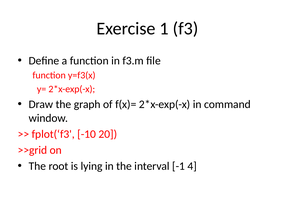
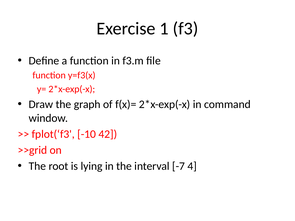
20: 20 -> 42 (108, 134)
-1: -1 -> -7 (179, 166)
